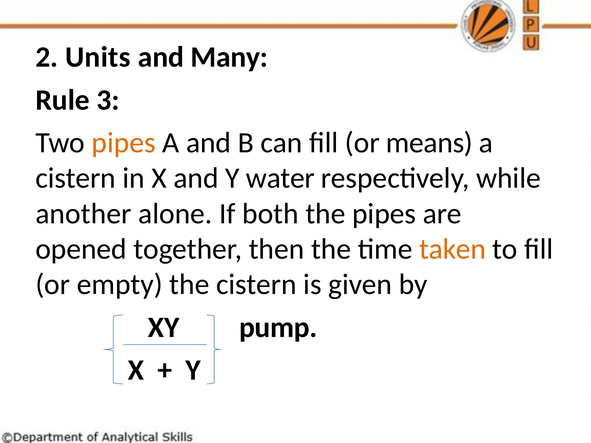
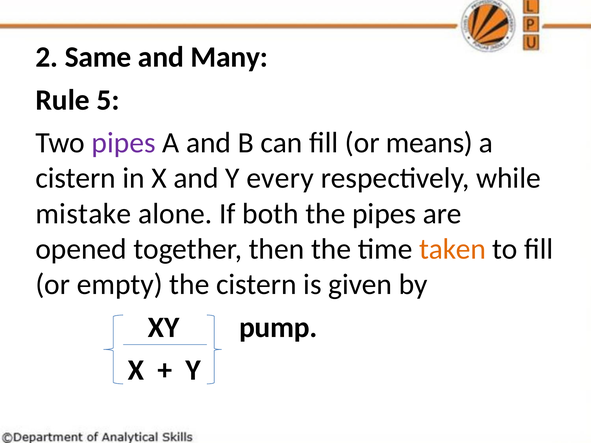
Units: Units -> Same (98, 57)
3: 3 -> 5 (108, 100)
pipes colour: orange -> purple (124, 143)
water: water -> every (280, 178)
another: another -> mistake (83, 214)
